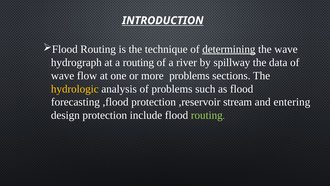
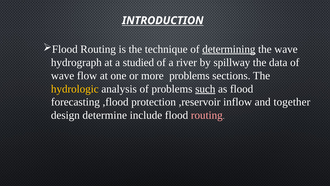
a routing: routing -> studied (138, 62)
such underline: none -> present (205, 89)
stream: stream -> inflow (238, 102)
entering: entering -> together (292, 102)
design protection: protection -> determine (105, 115)
routing colour: light green -> pink (207, 115)
